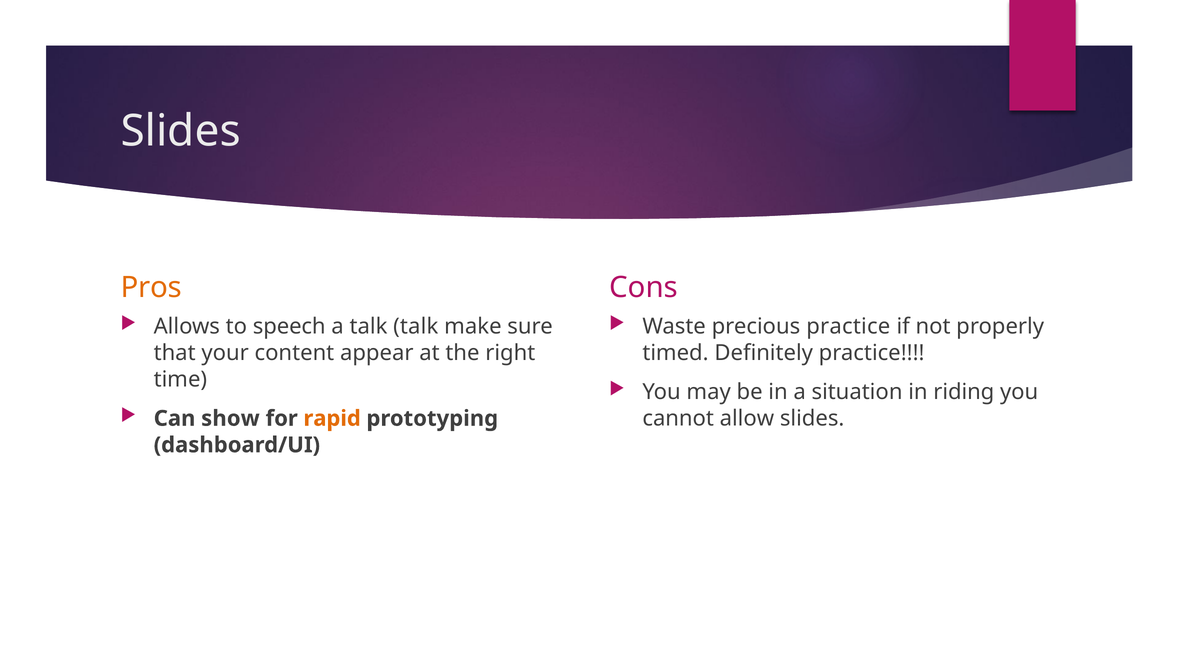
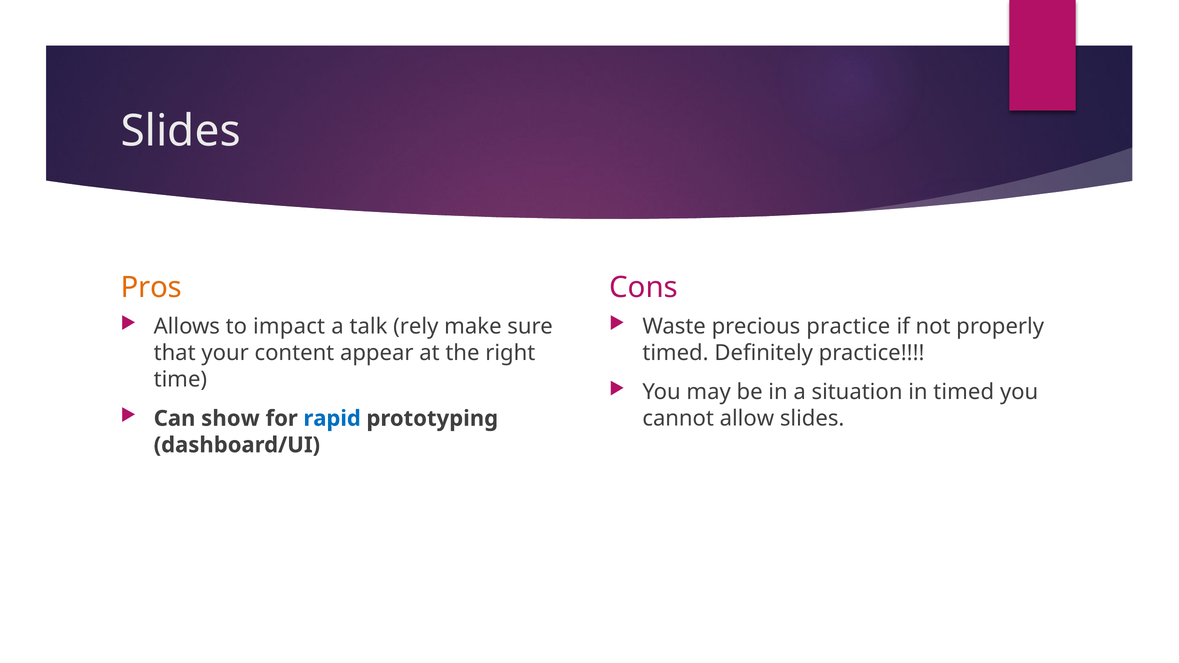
speech: speech -> impact (289, 327)
talk talk: talk -> rely (416, 327)
in riding: riding -> timed (964, 392)
rapid colour: orange -> blue (332, 419)
